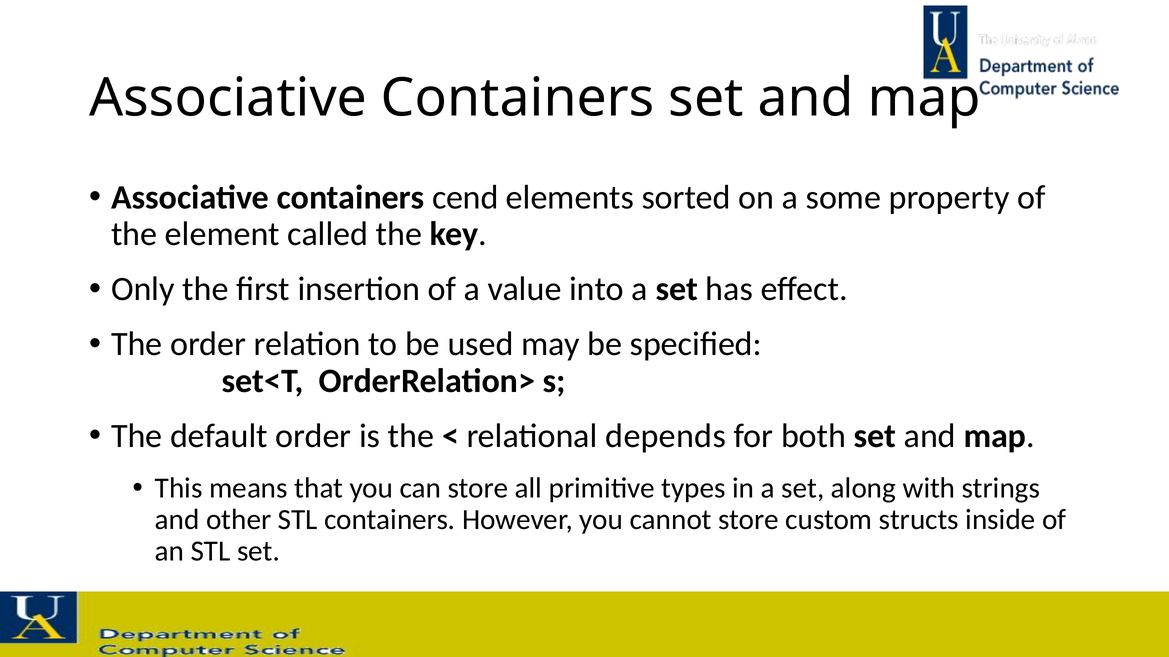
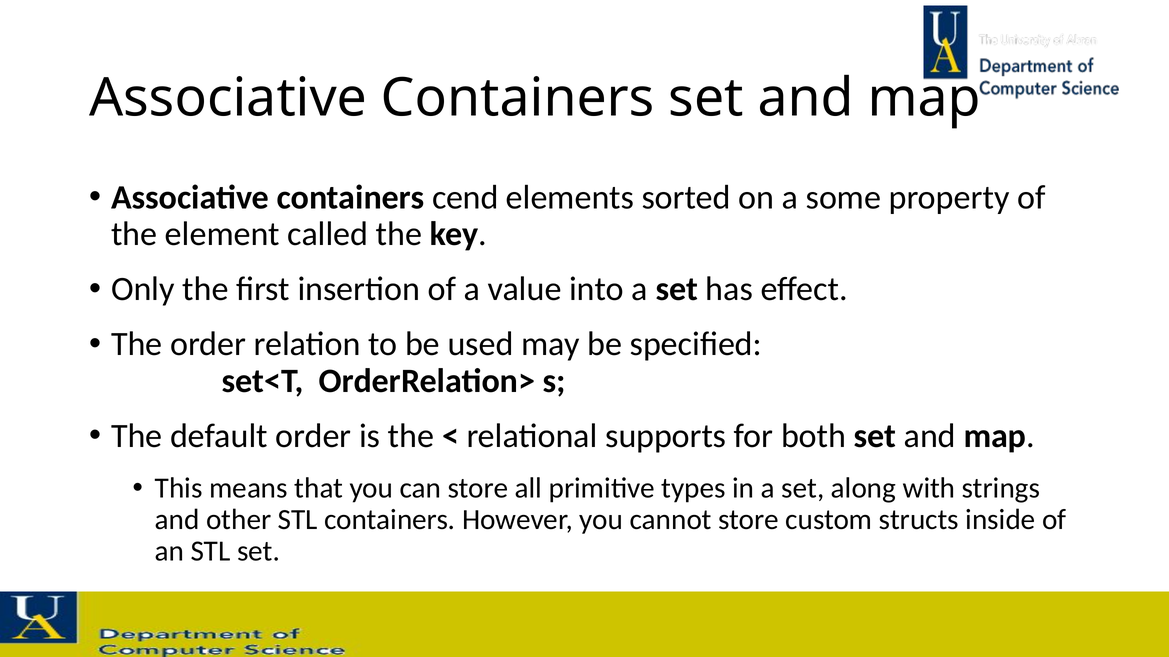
depends: depends -> supports (666, 436)
